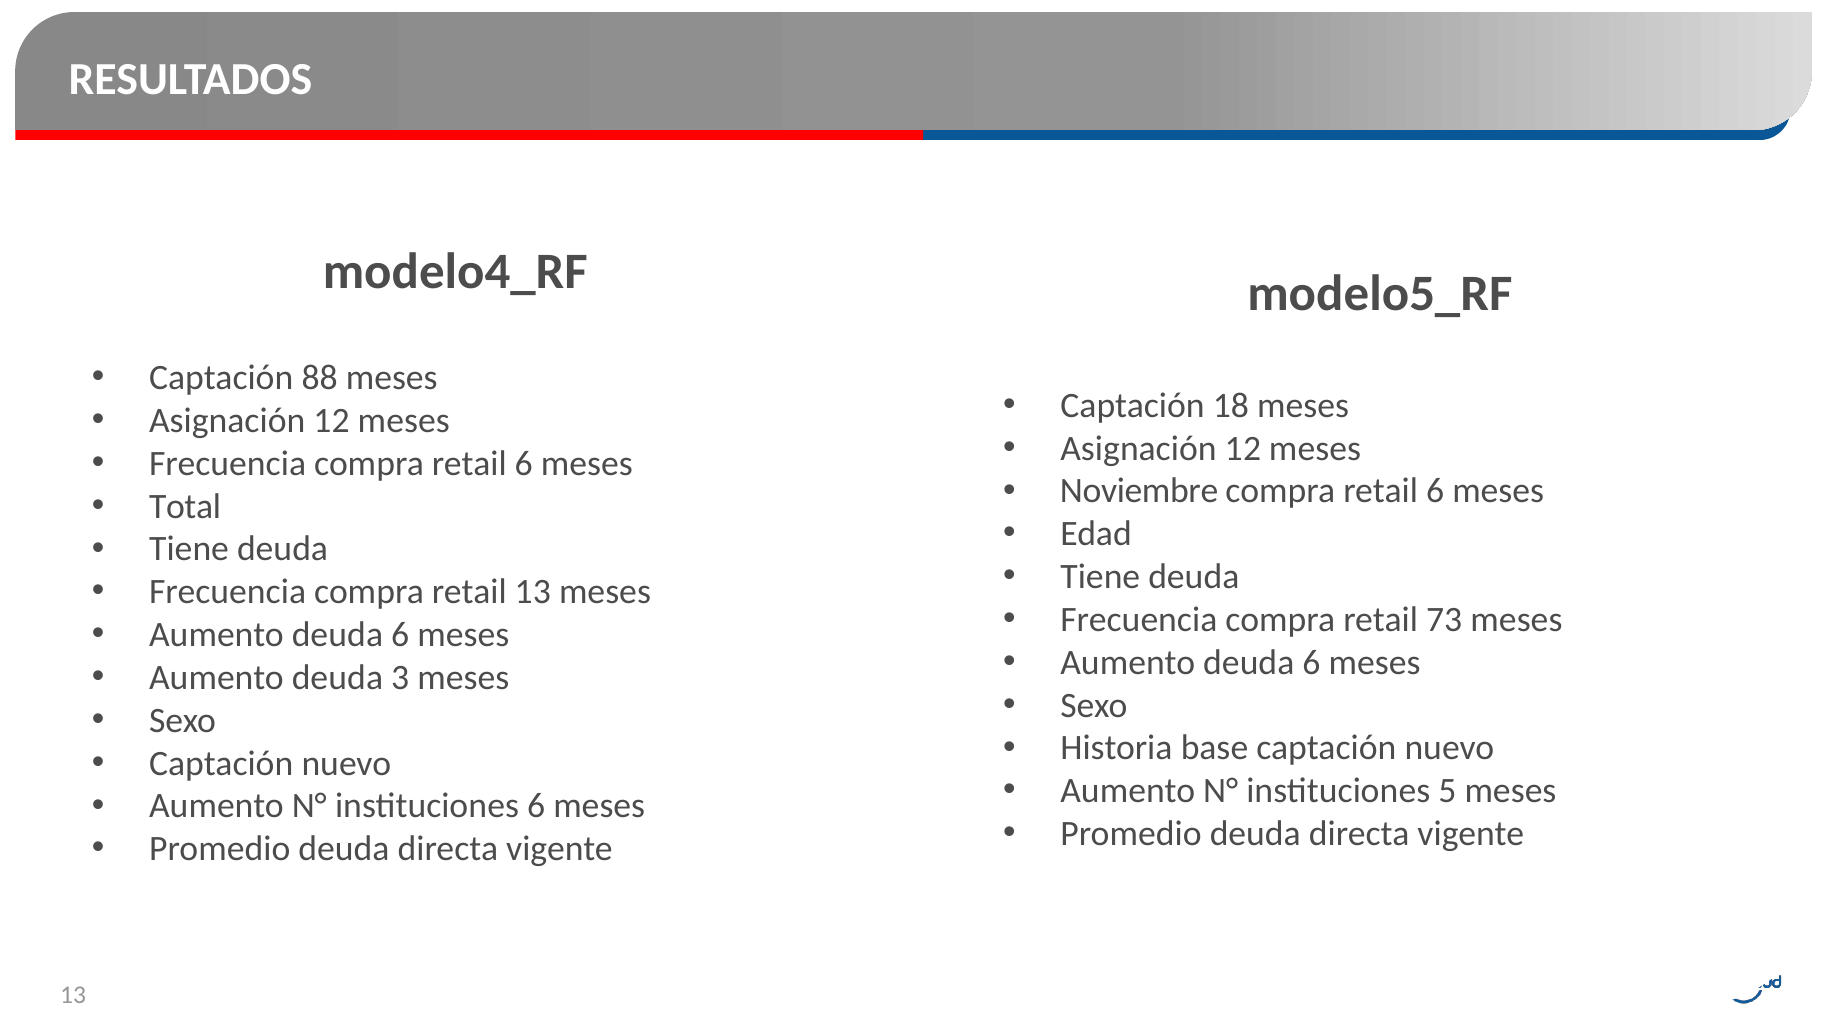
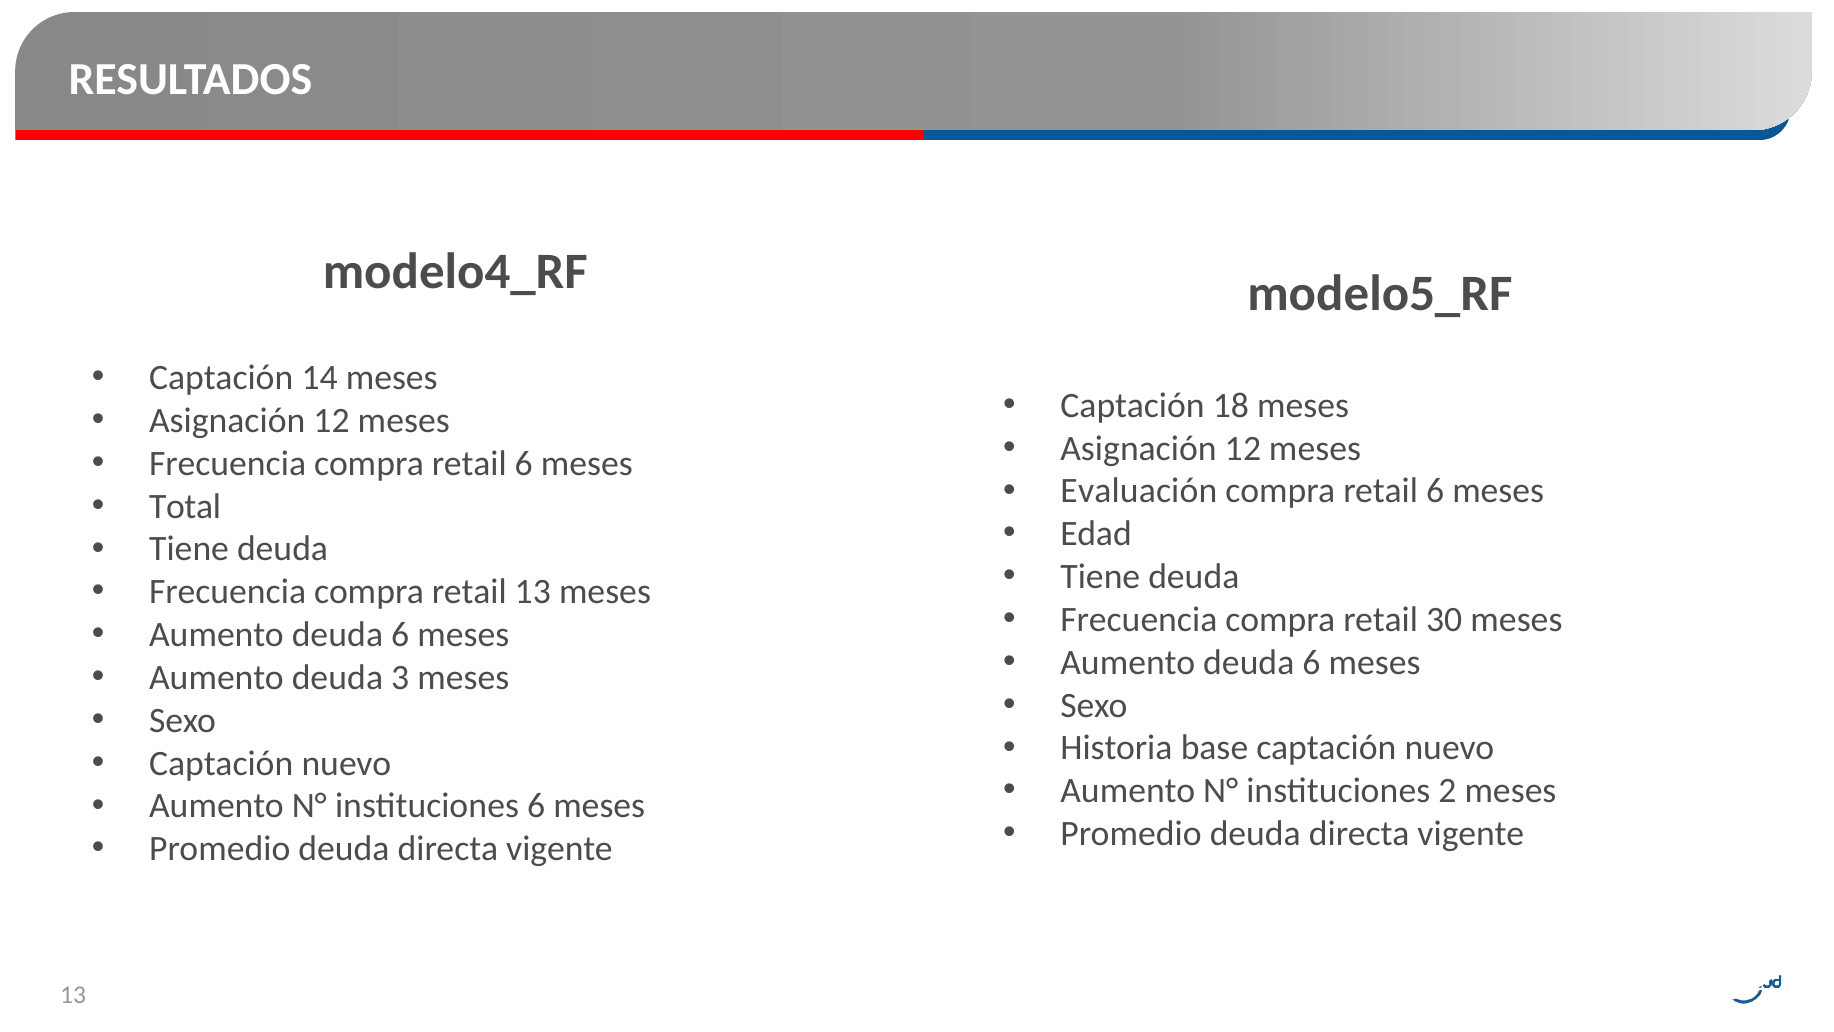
88: 88 -> 14 (320, 378)
Noviembre: Noviembre -> Evaluación (1139, 491)
73: 73 -> 30 (1444, 619)
5: 5 -> 2 (1447, 791)
